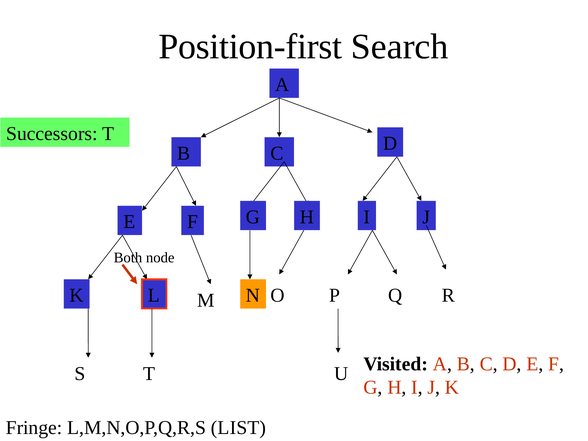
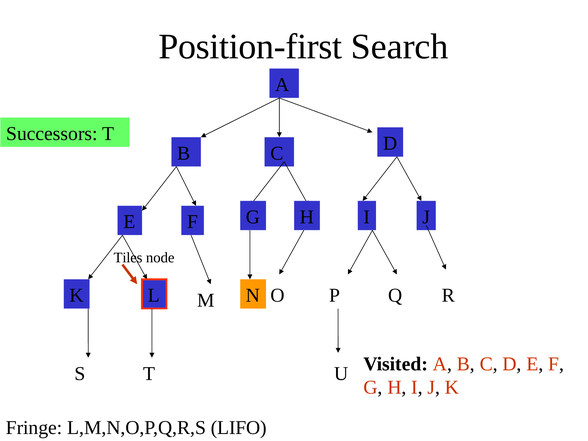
Both: Both -> Tiles (128, 258)
LIST: LIST -> LIFO (239, 428)
